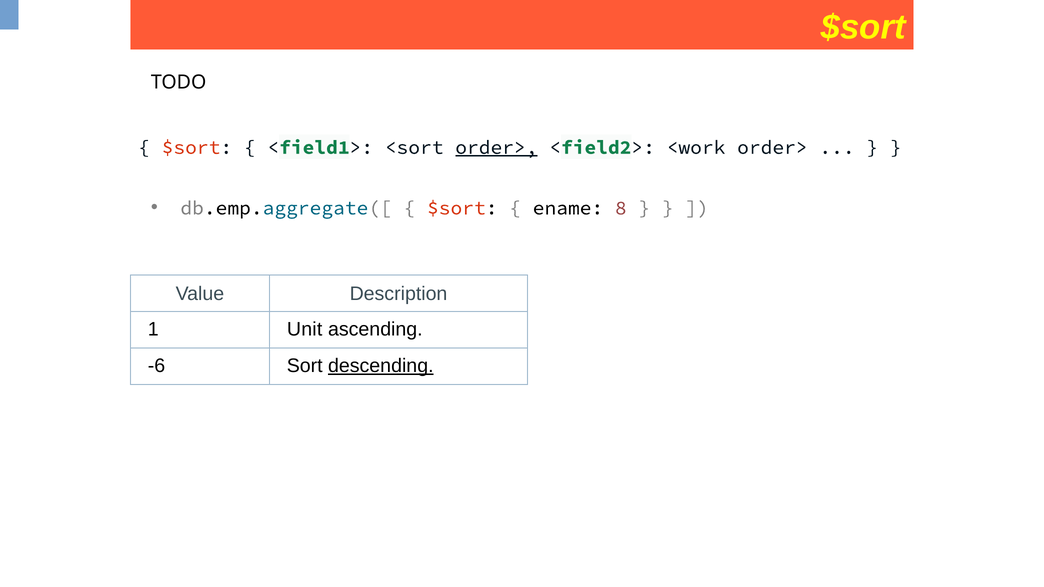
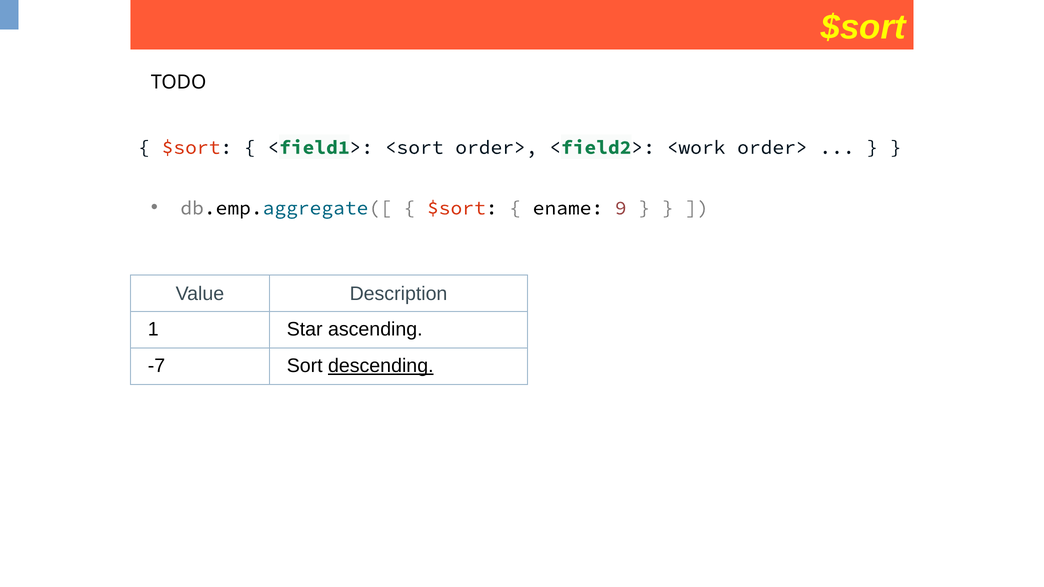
order> underline: present -> none (496, 147)
8: 8 -> 9 (621, 208)
Unit: Unit -> Star (305, 329)
-6: -6 -> -7 (156, 366)
